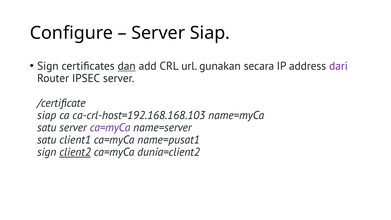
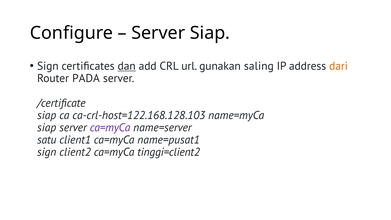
secara: secara -> saling (259, 66)
dari colour: purple -> orange (338, 66)
IPSEC: IPSEC -> PADA (86, 78)
ca-crl-host=192.168.168.103: ca-crl-host=192.168.168.103 -> ca-crl-host=122.168.128.103 (139, 115)
satu: satu -> siap (47, 128)
client2 underline: present -> none (75, 152)
dunia=client2: dunia=client2 -> tinggi=client2 (169, 152)
